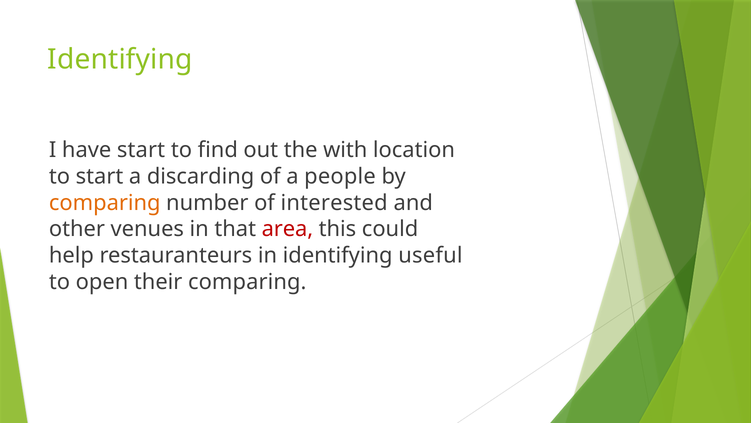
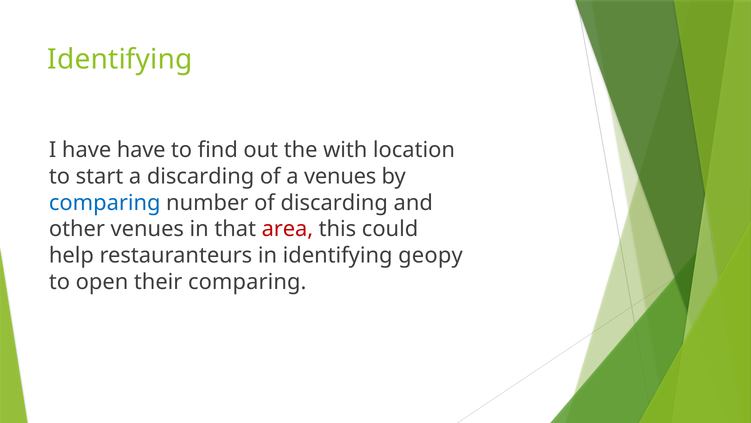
have start: start -> have (141, 150)
a people: people -> venues (340, 176)
comparing colour: orange -> blue (105, 203)
of interested: interested -> discarding (334, 203)
useful: useful -> geopy (430, 255)
